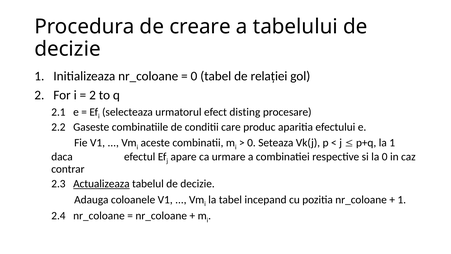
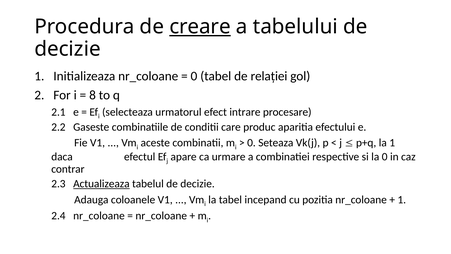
creare underline: none -> present (200, 27)
2: 2 -> 8 (93, 95)
disting: disting -> intrare (245, 112)
